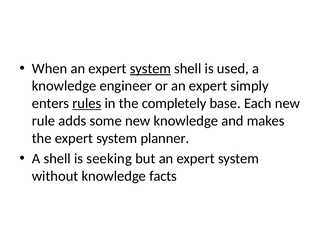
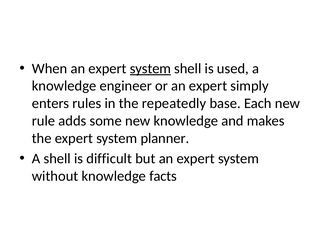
rules underline: present -> none (87, 103)
completely: completely -> repeatedly (174, 103)
seeking: seeking -> difficult (109, 159)
